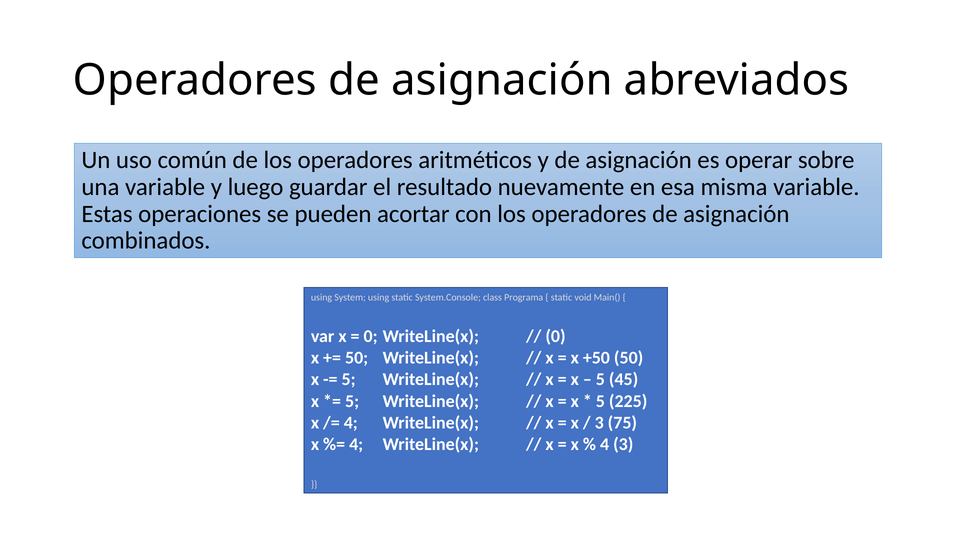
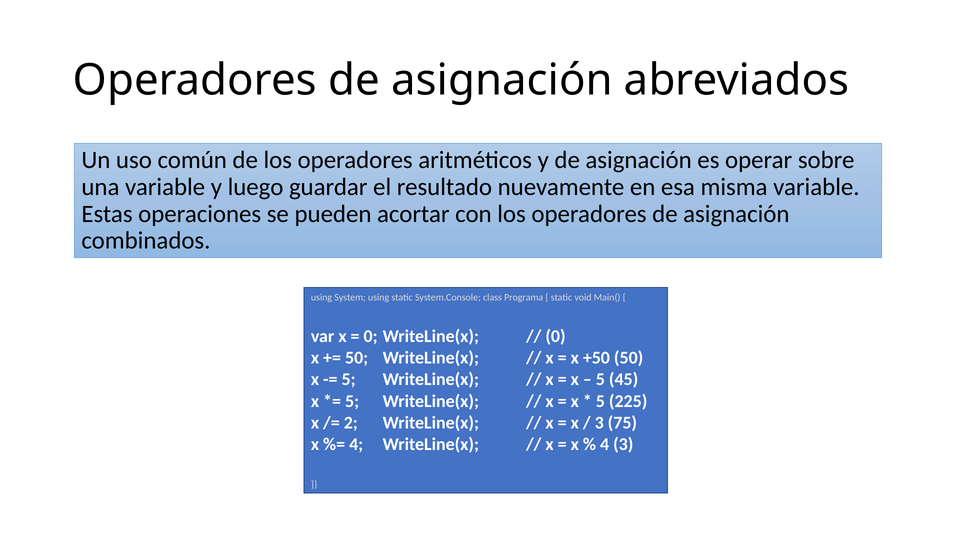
4: 4 -> 2 (351, 422)
